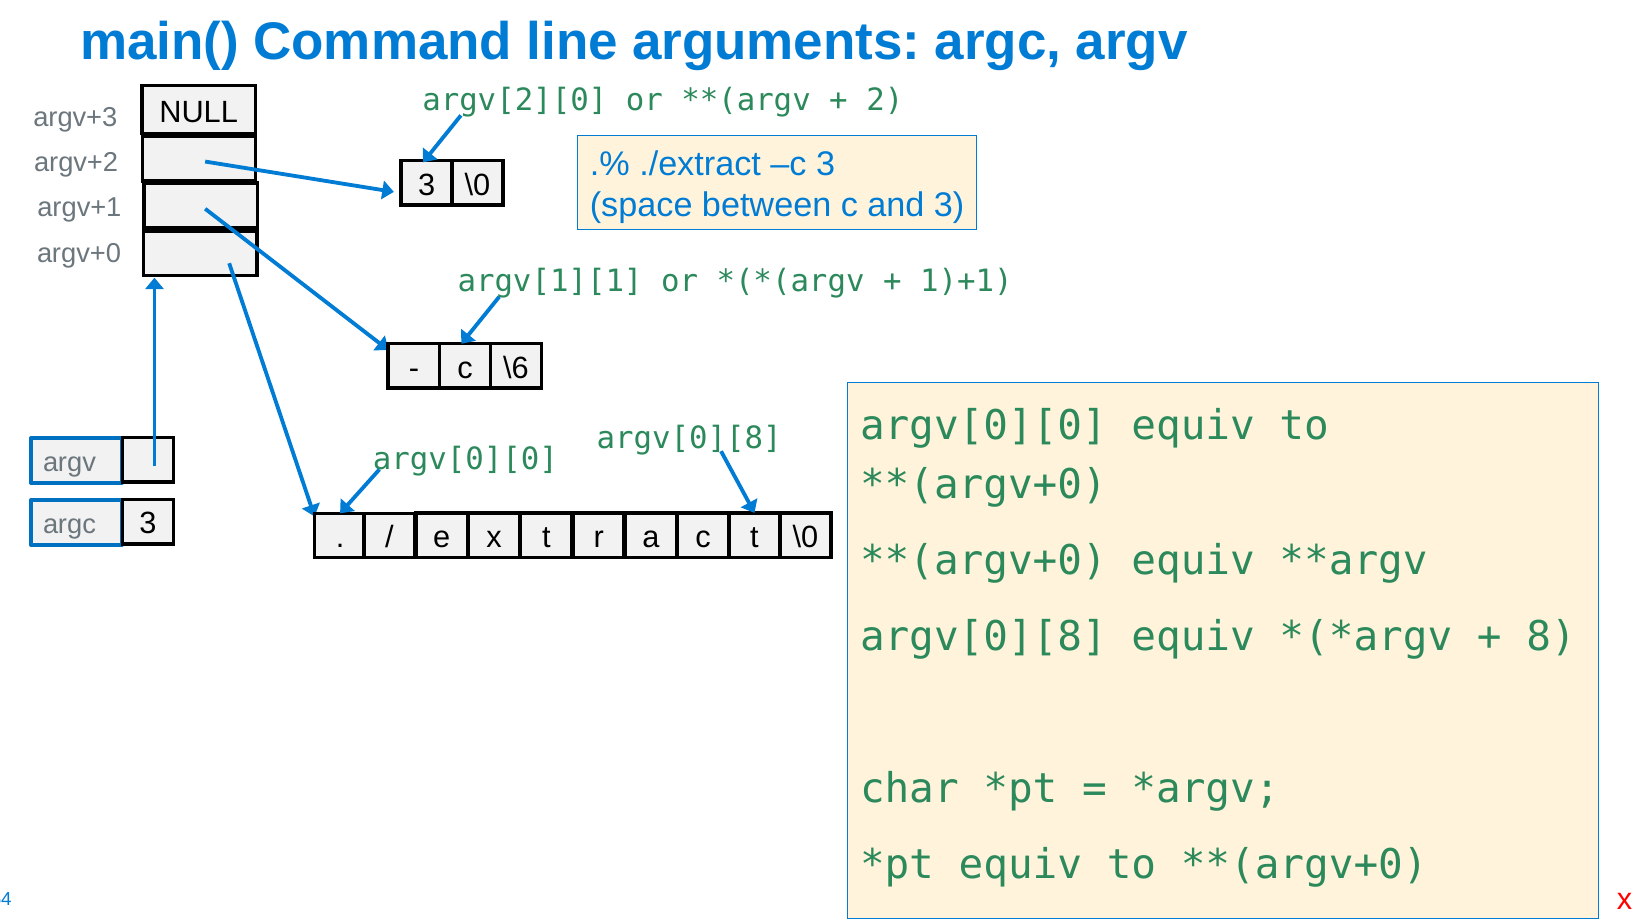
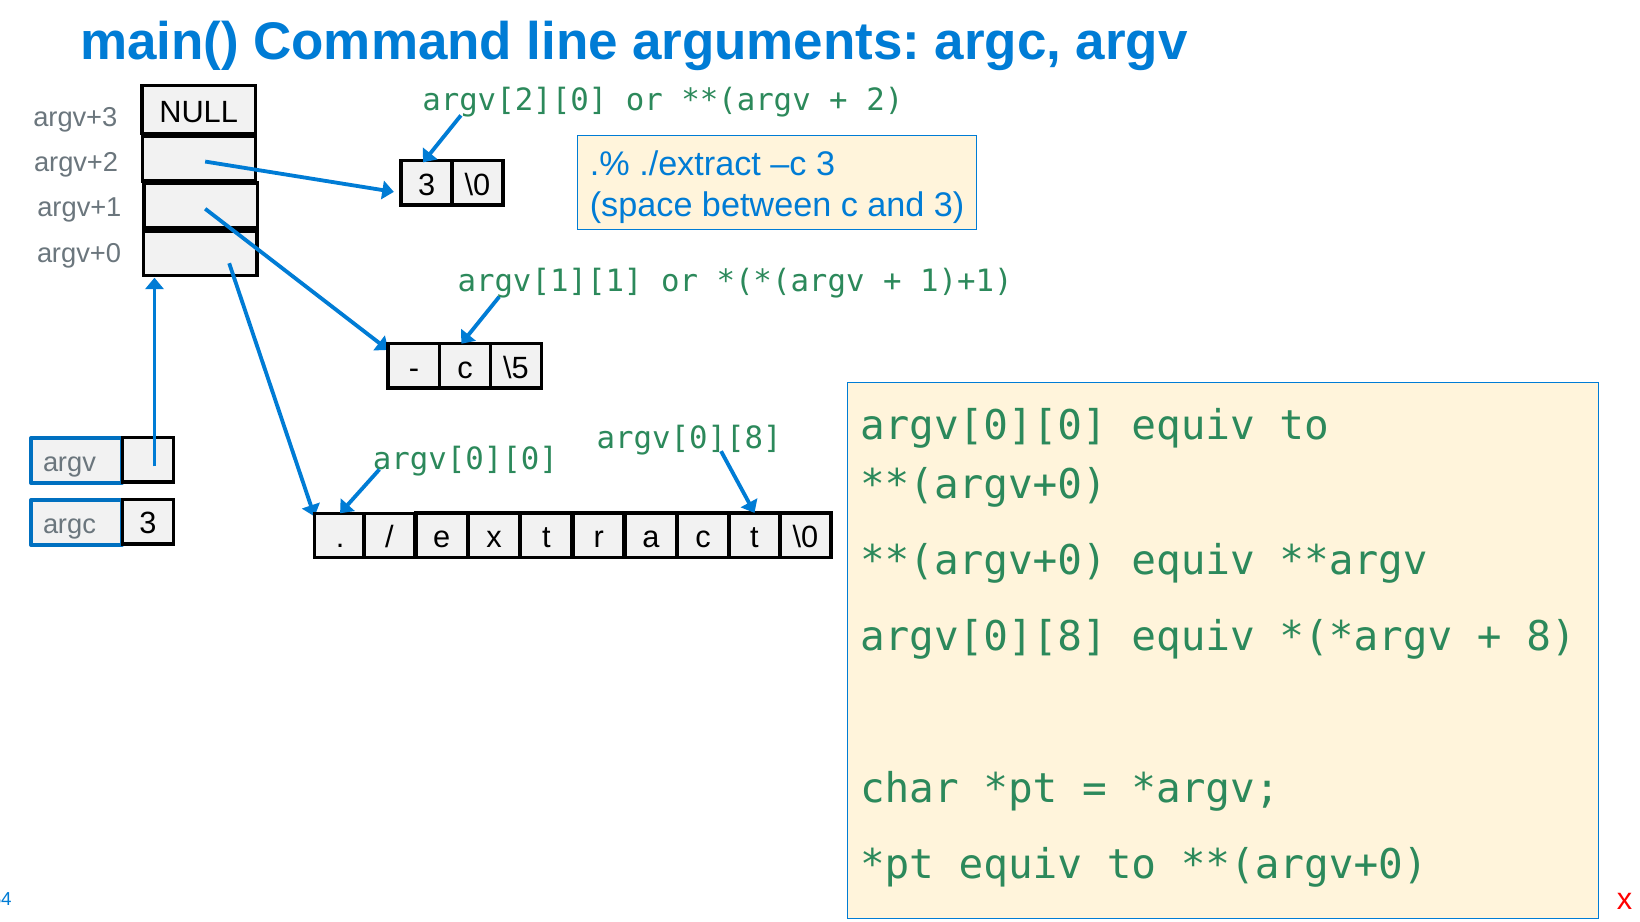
\6: \6 -> \5 (516, 368)
